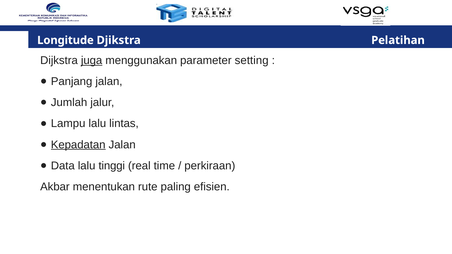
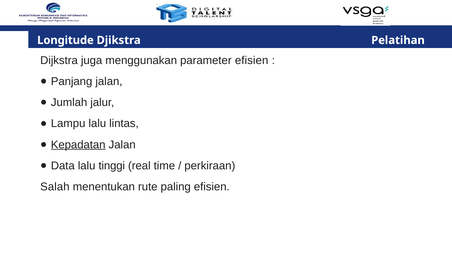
juga underline: present -> none (92, 60)
parameter setting: setting -> efisien (252, 60)
Akbar: Akbar -> Salah (55, 187)
